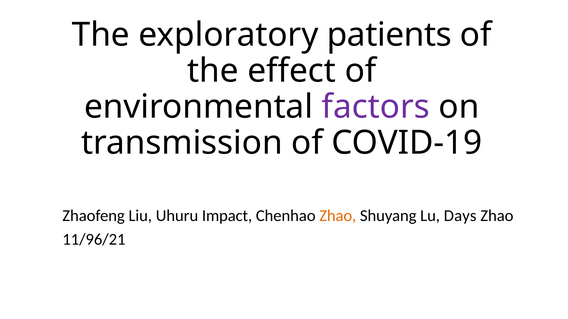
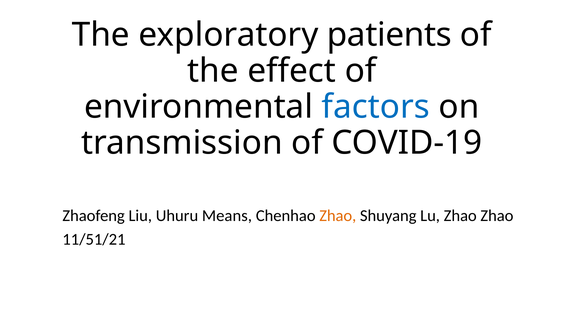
factors colour: purple -> blue (376, 107)
Impact: Impact -> Means (227, 216)
Lu Days: Days -> Zhao (460, 216)
11/96/21: 11/96/21 -> 11/51/21 (94, 240)
